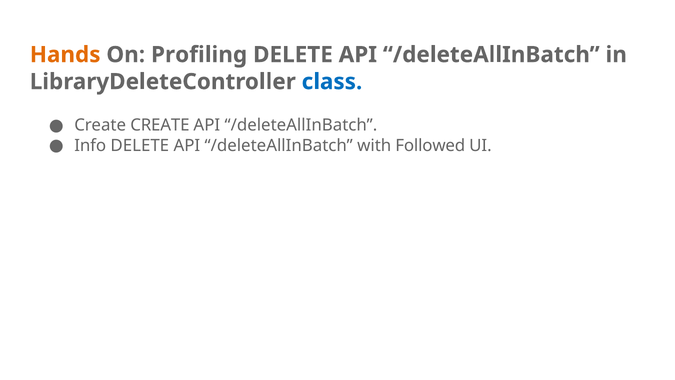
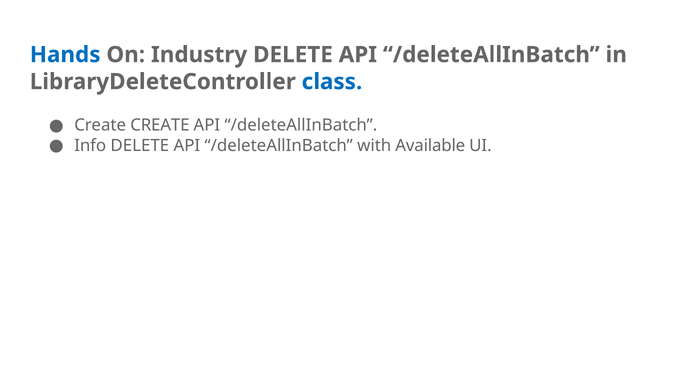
Hands colour: orange -> blue (65, 55)
Profiling: Profiling -> Industry (199, 55)
Followed: Followed -> Available (430, 145)
